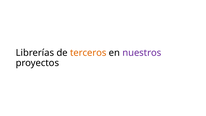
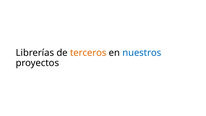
nuestros colour: purple -> blue (142, 53)
